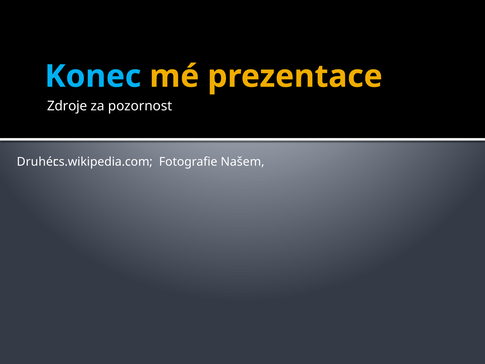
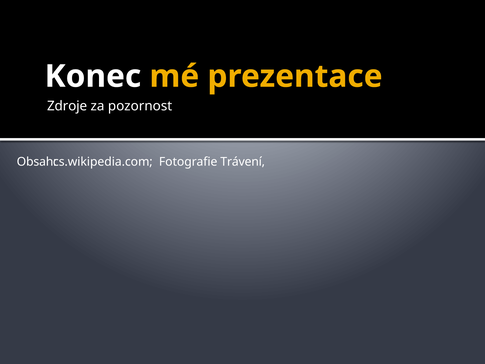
Konec colour: light blue -> white (93, 76)
Druhé: Druhé -> Obsah (37, 162)
Našem: Našem -> Trávení (243, 162)
